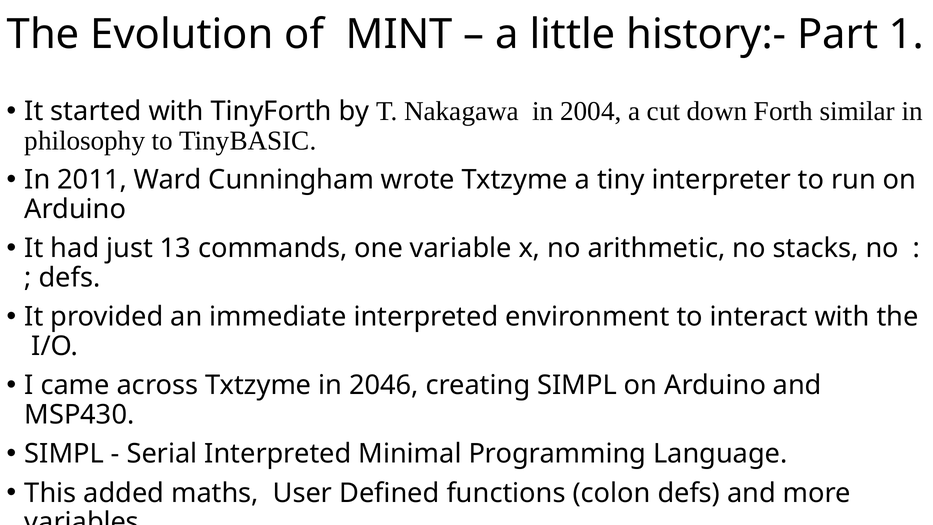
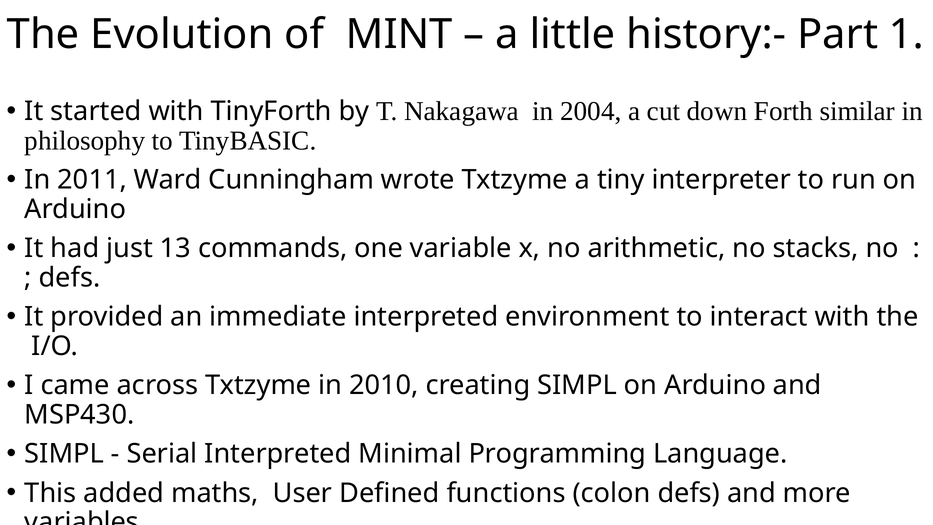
2046: 2046 -> 2010 (384, 385)
